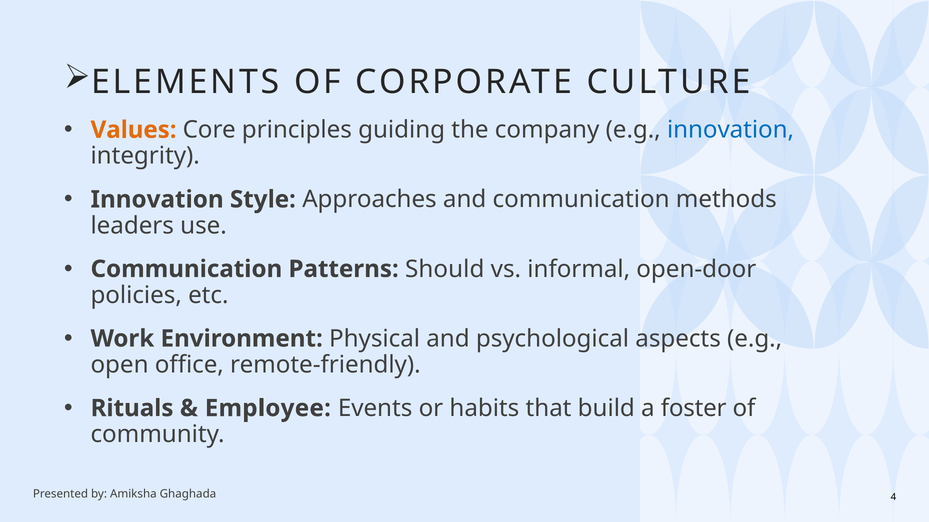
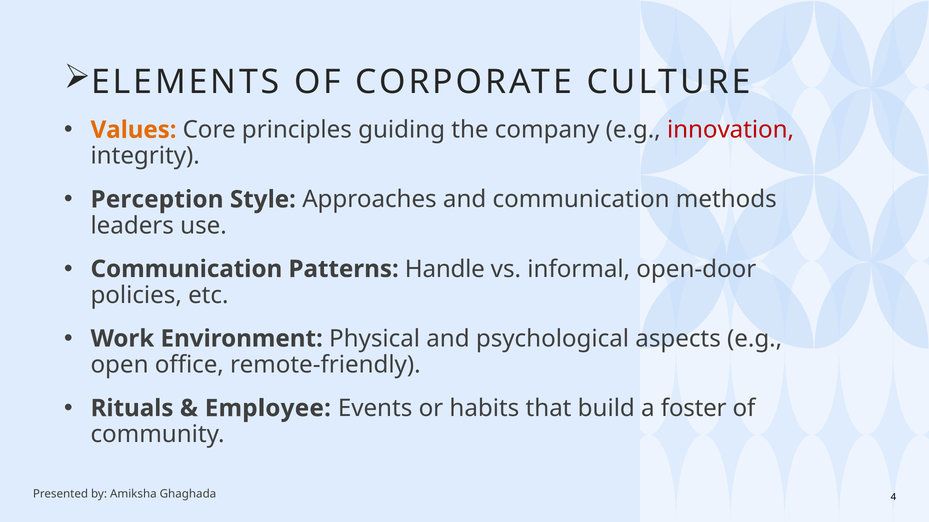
innovation colour: blue -> red (731, 130)
Innovation: Innovation -> Perception (157, 200)
Should: Should -> Handle (445, 269)
